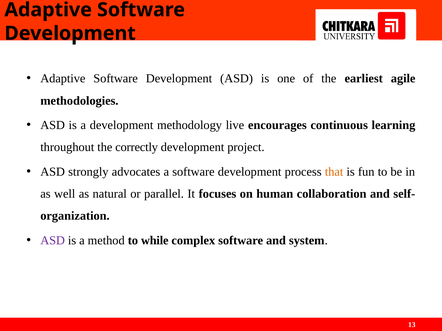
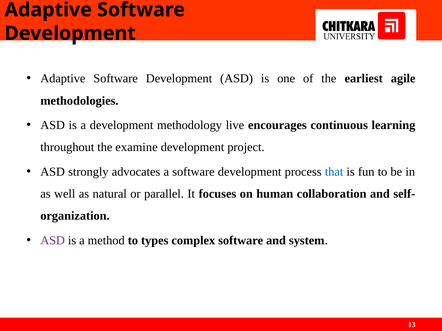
correctly: correctly -> examine (137, 147)
that colour: orange -> blue (334, 172)
while: while -> types (155, 241)
